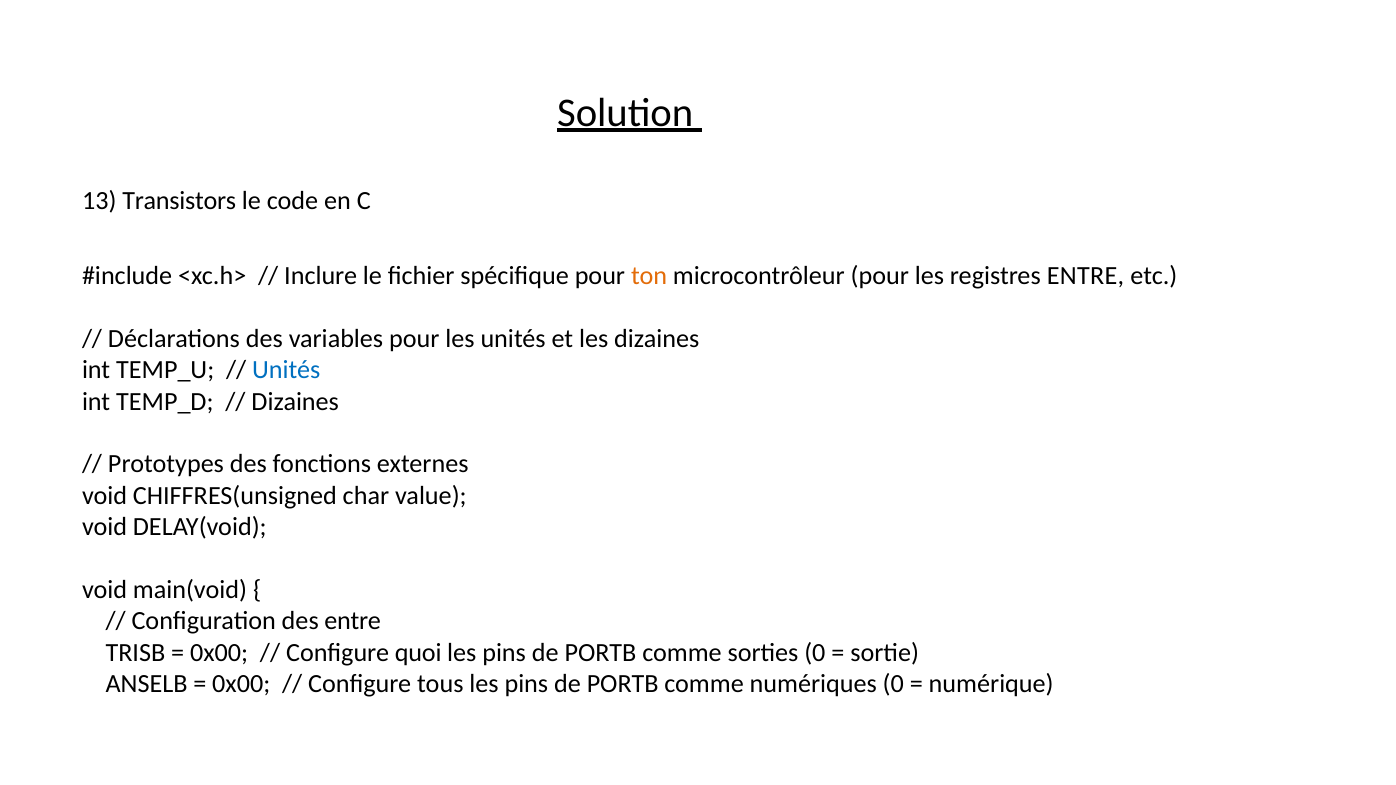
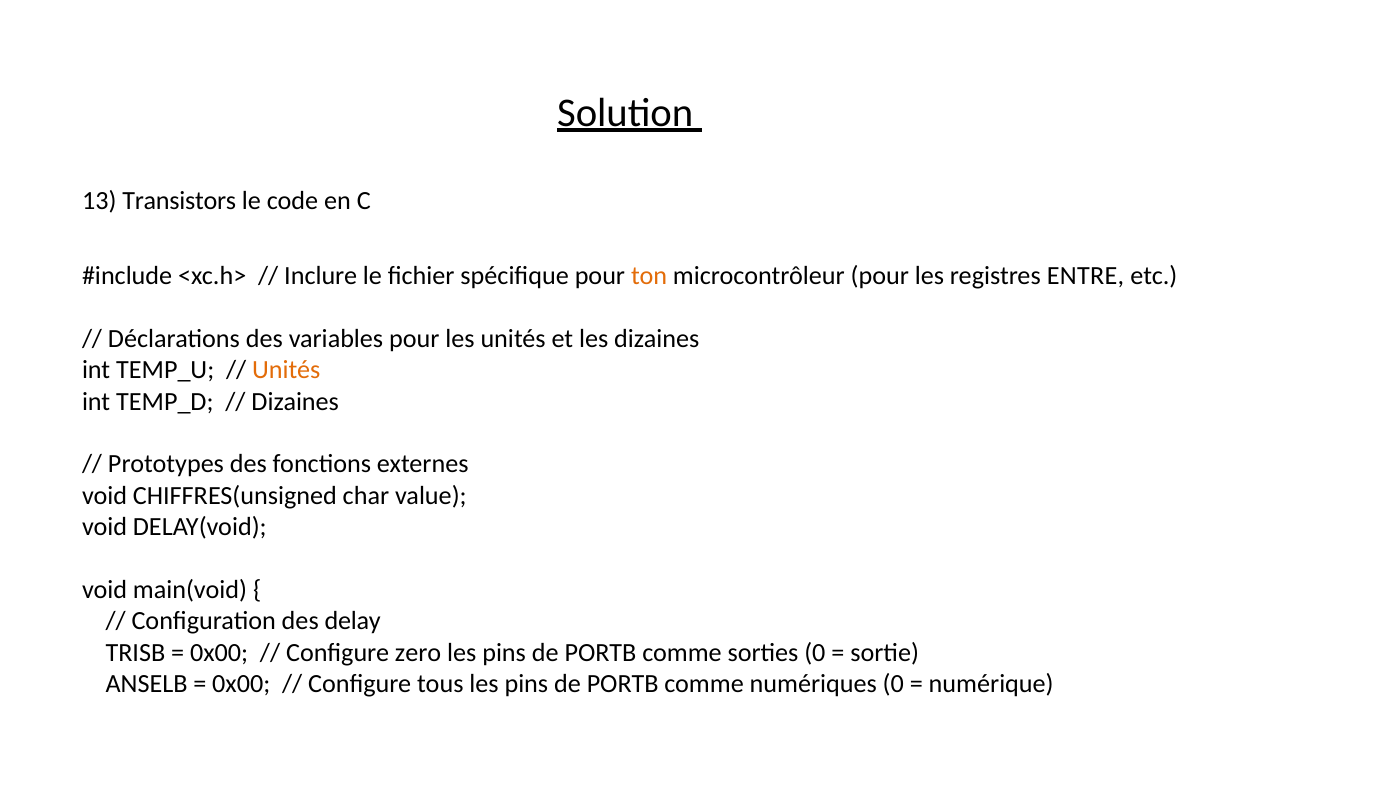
Unités colour: blue -> orange (286, 370)
des entre: entre -> delay (353, 621)
quoi: quoi -> zero (418, 653)
